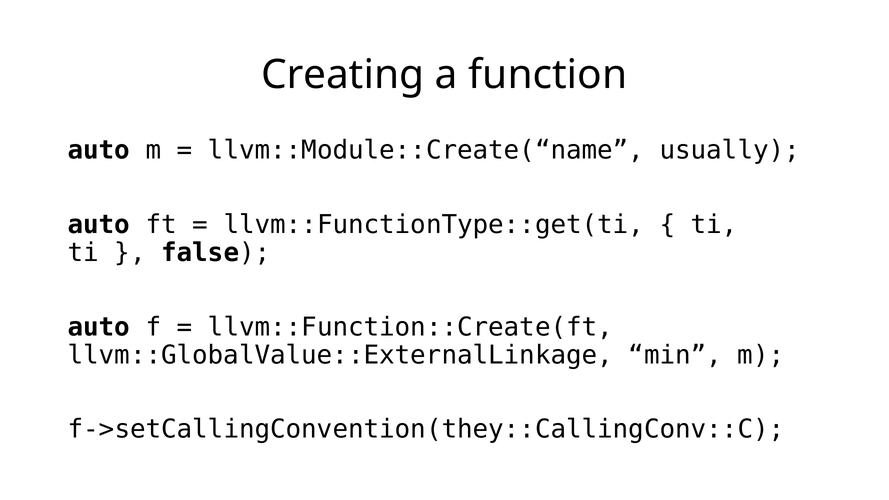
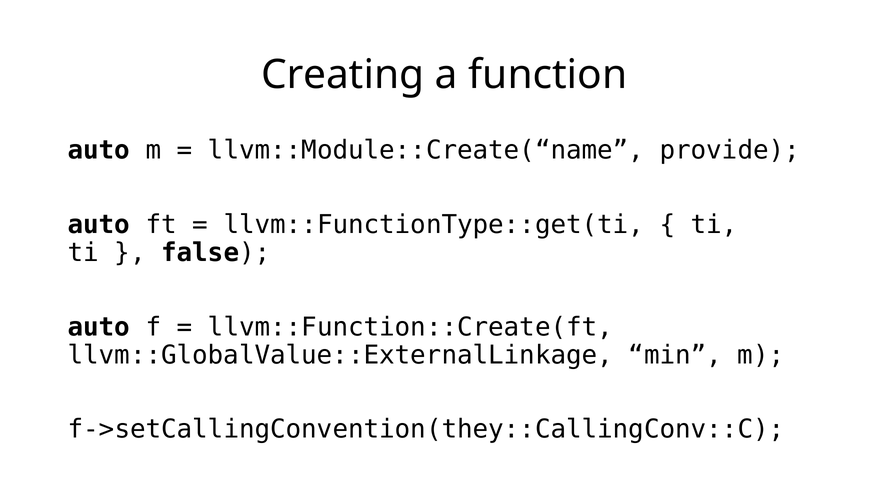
usually: usually -> provide (730, 150)
